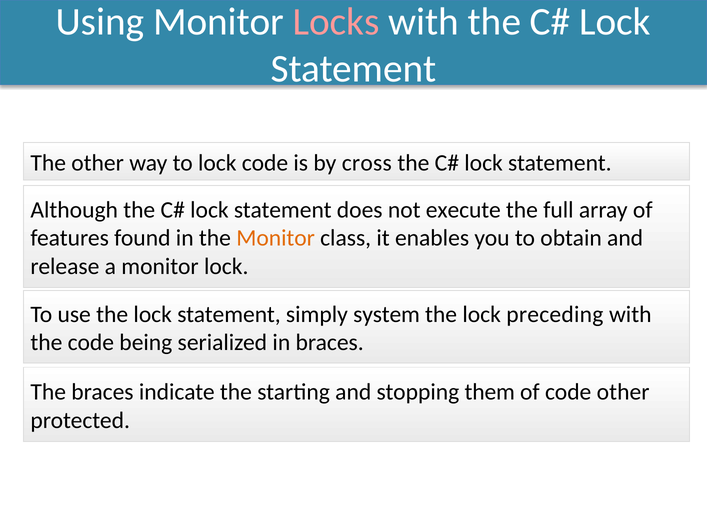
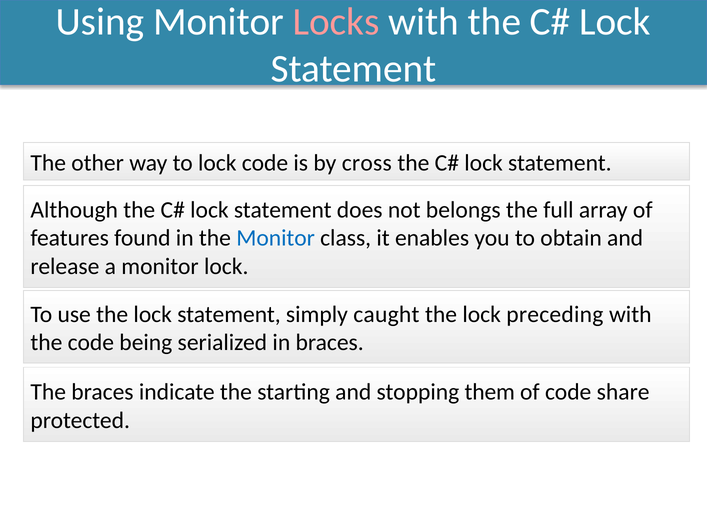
execute: execute -> belongs (463, 210)
Monitor colour: orange -> blue (276, 238)
system: system -> caught (386, 314)
code other: other -> share (623, 392)
